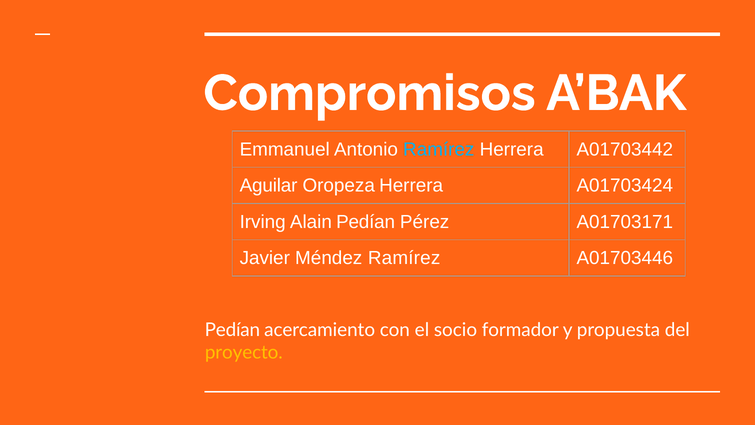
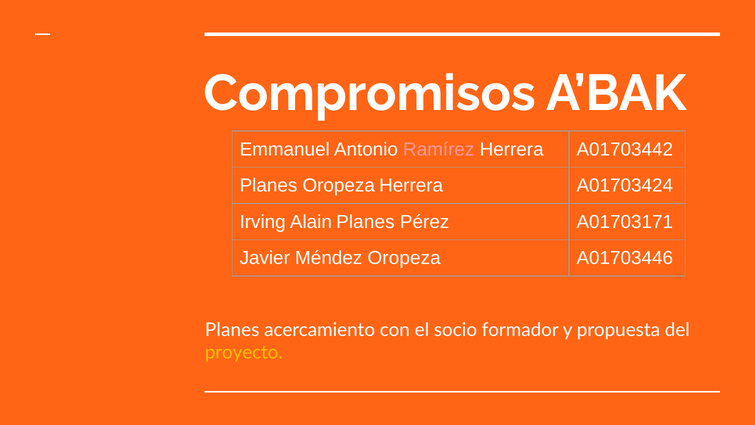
Ramírez colour: light blue -> pink (439, 149)
Aguilar: Aguilar -> Planes (269, 186)
Alain Pedían: Pedían -> Planes (365, 222)
Méndez Ramírez: Ramírez -> Oropeza (404, 258)
Pedían: Pedían -> Planes (232, 330)
